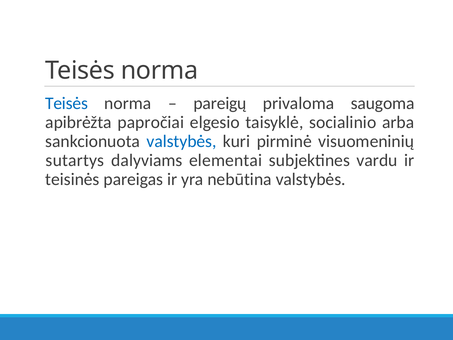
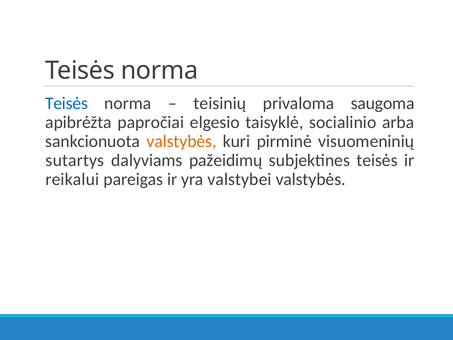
pareigų: pareigų -> teisinių (220, 103)
valstybės colour: blue -> orange (182, 141)
elementai: elementai -> pažeidimų (226, 160)
subjektines vardu: vardu -> teisės (377, 160)
teisinės: teisinės -> reikalui (72, 179)
nebūtina: nebūtina -> valstybei (239, 179)
